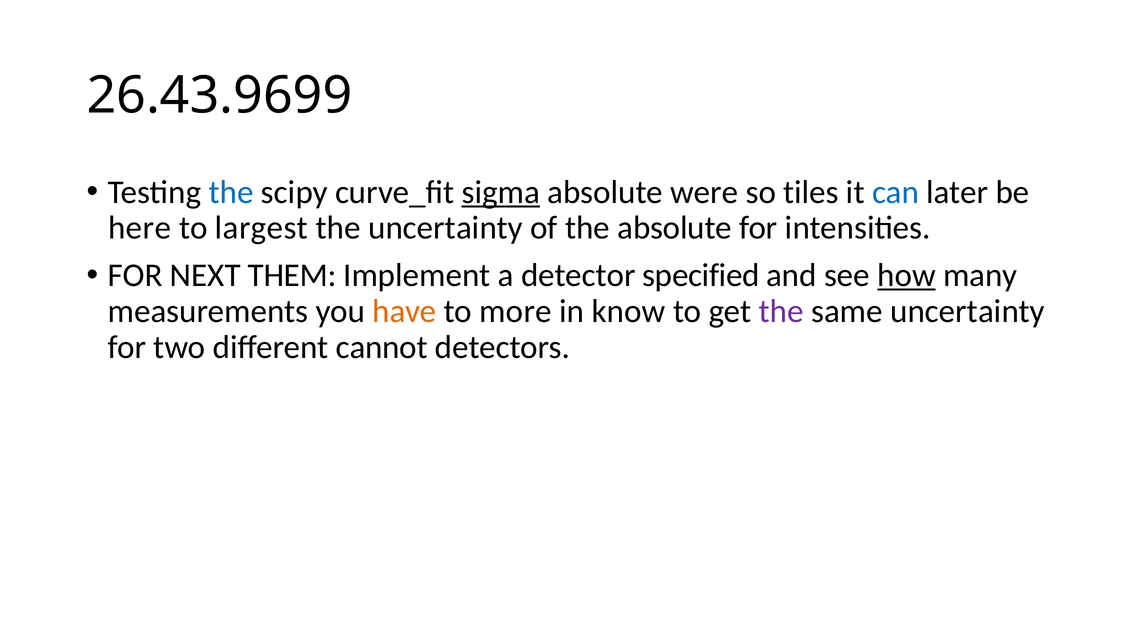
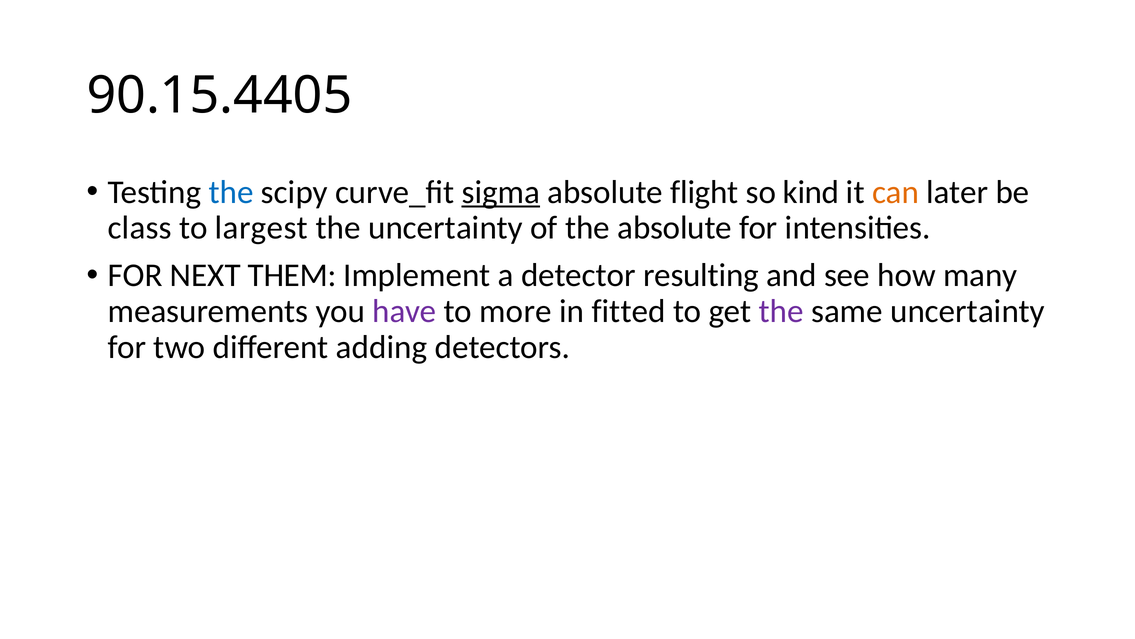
26.43.9699: 26.43.9699 -> 90.15.4405 (219, 95)
were: were -> flight (704, 192)
tiles: tiles -> kind (811, 192)
can colour: blue -> orange (896, 192)
here: here -> class (140, 228)
specified: specified -> resulting (701, 275)
how underline: present -> none (907, 275)
have colour: orange -> purple (404, 311)
know: know -> fitted (629, 311)
cannot: cannot -> adding (382, 347)
